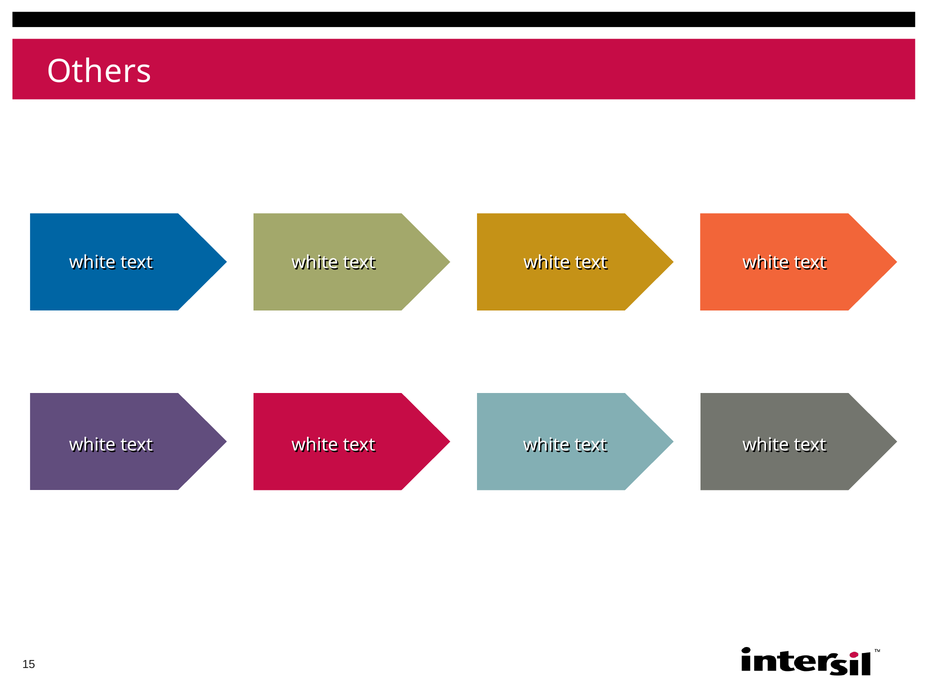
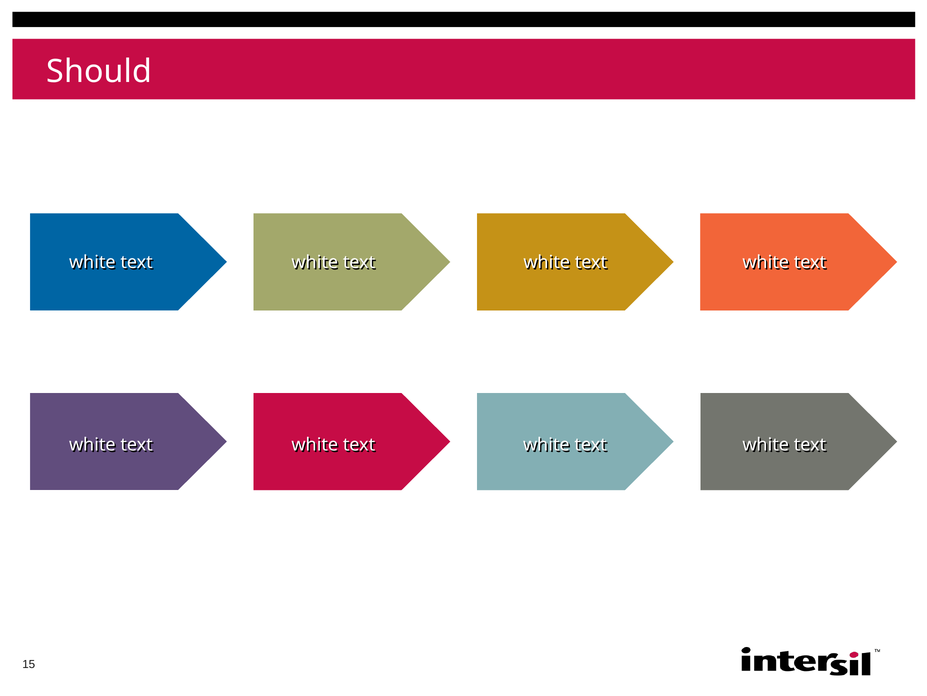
Others: Others -> Should (99, 72)
